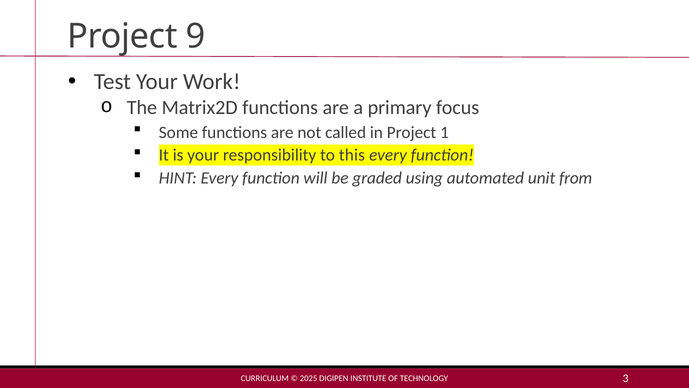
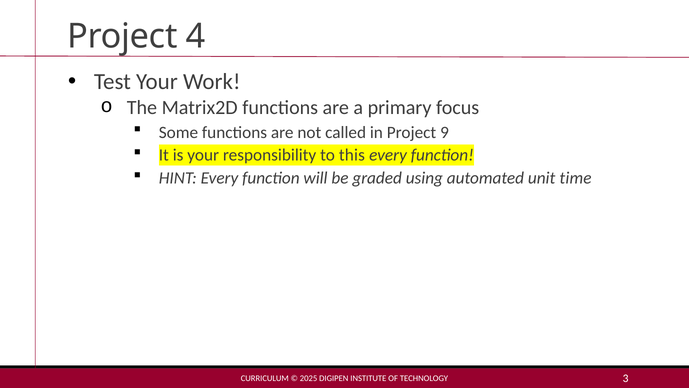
9: 9 -> 4 (196, 36)
1: 1 -> 9 (445, 132)
from: from -> time (576, 178)
